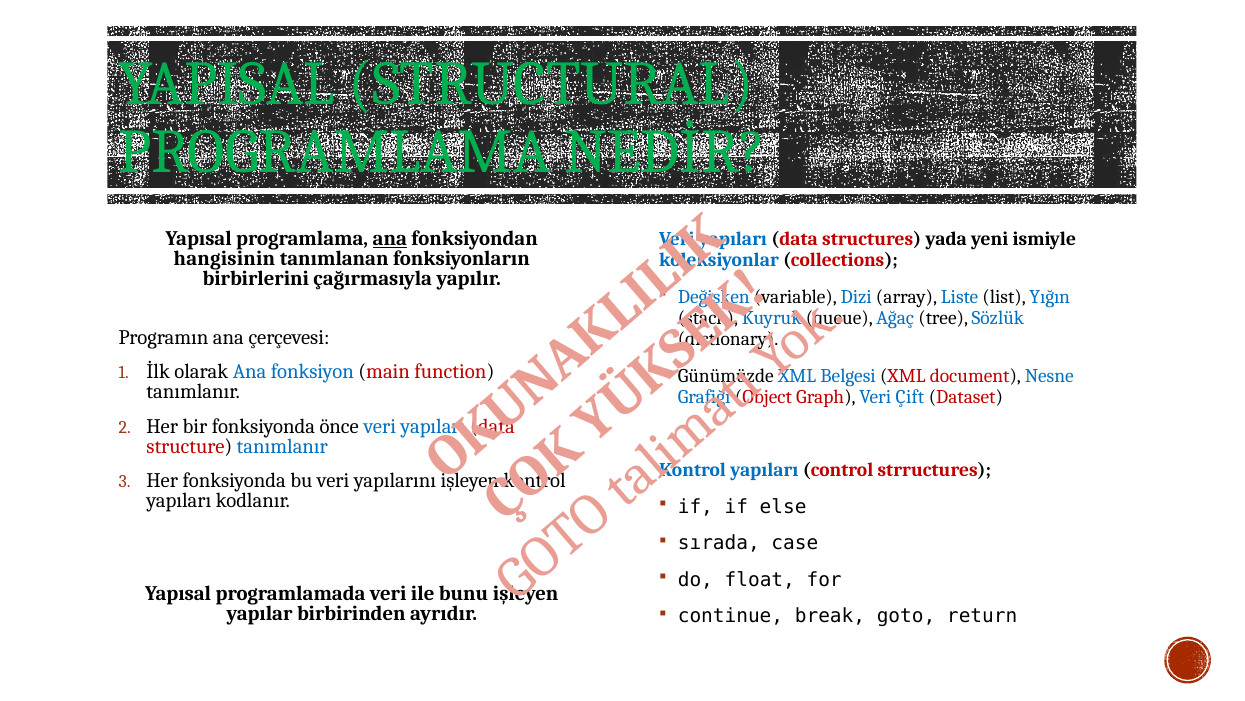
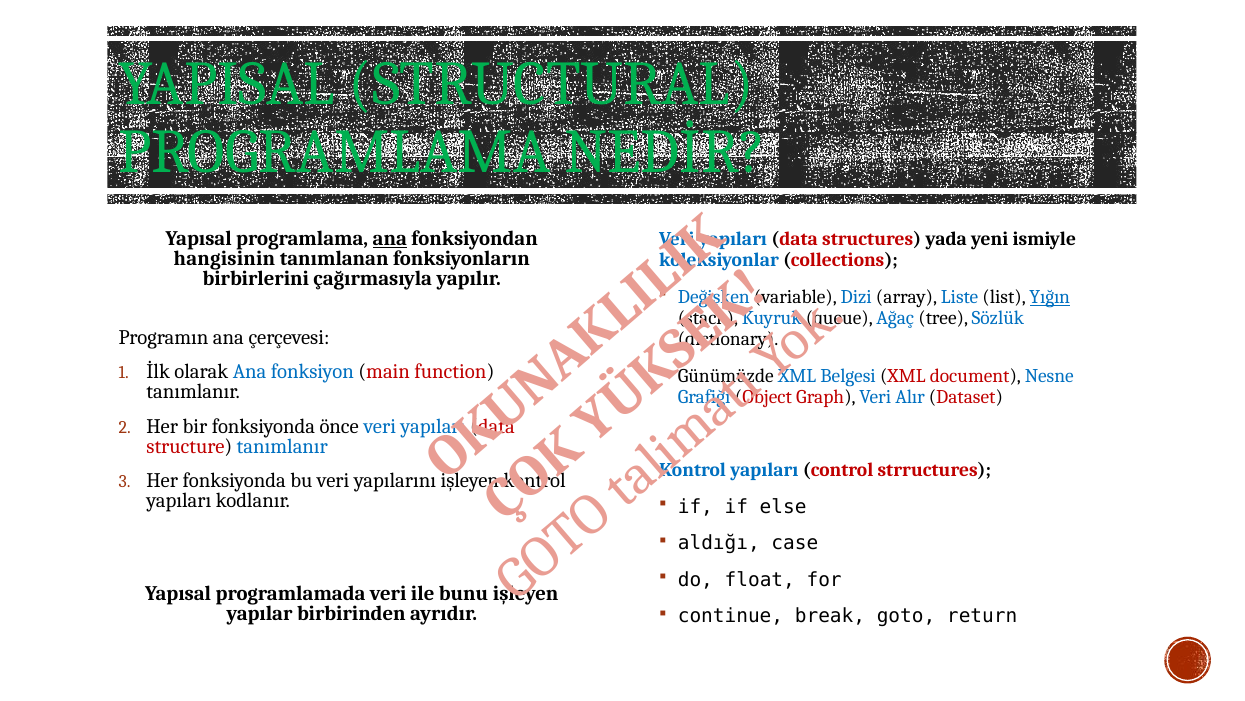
Yığın underline: none -> present (1050, 297)
Çift: Çift -> Alır (910, 396)
sırada: sırada -> aldığı (719, 543)
